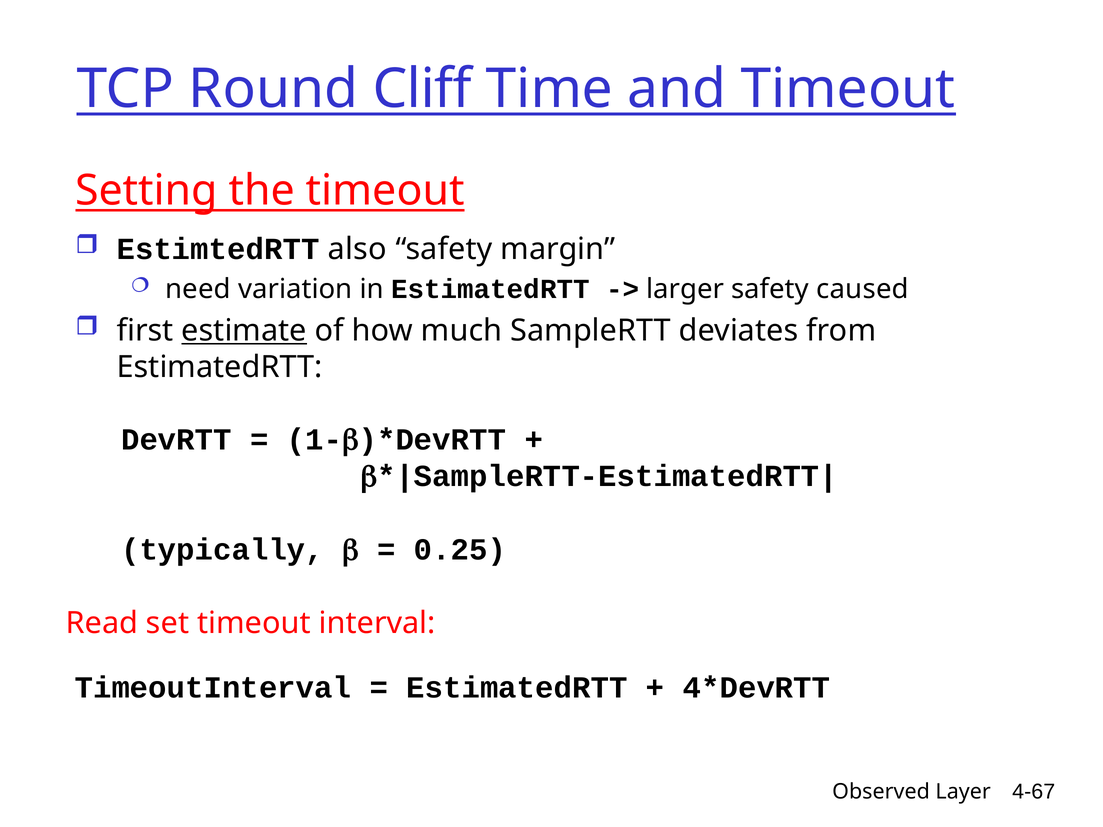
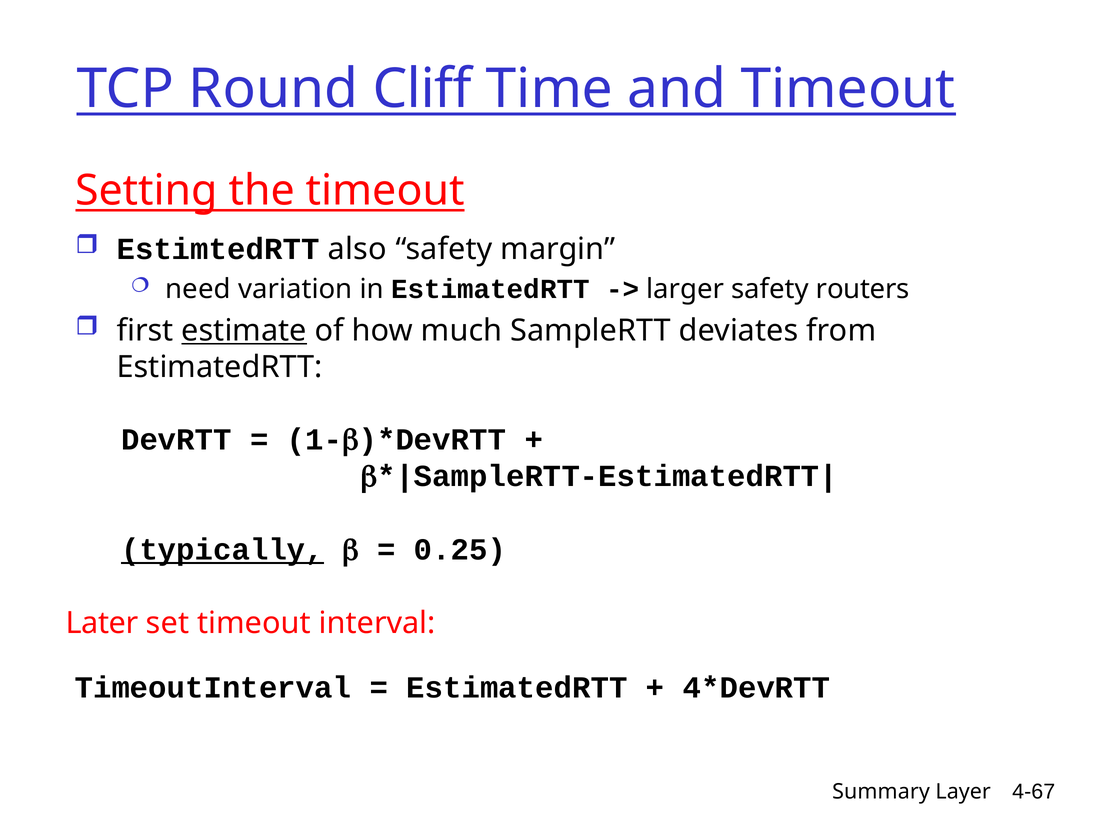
caused: caused -> routers (863, 289)
typically underline: none -> present (222, 550)
Read: Read -> Later (102, 623)
Observed: Observed -> Summary (881, 792)
